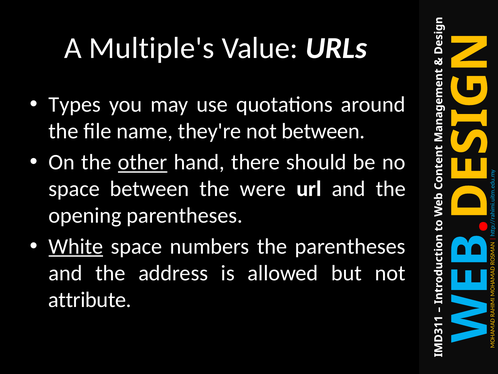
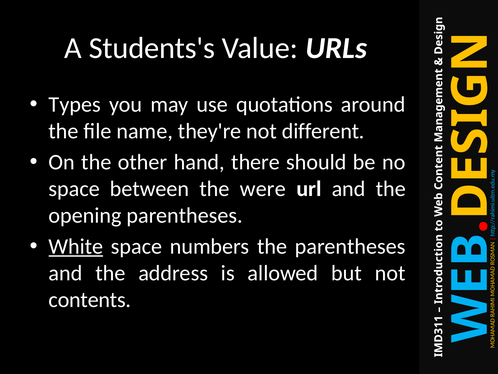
Multiple's: Multiple's -> Students's (152, 48)
not between: between -> different (323, 131)
other underline: present -> none (143, 162)
attribute: attribute -> contents (90, 299)
